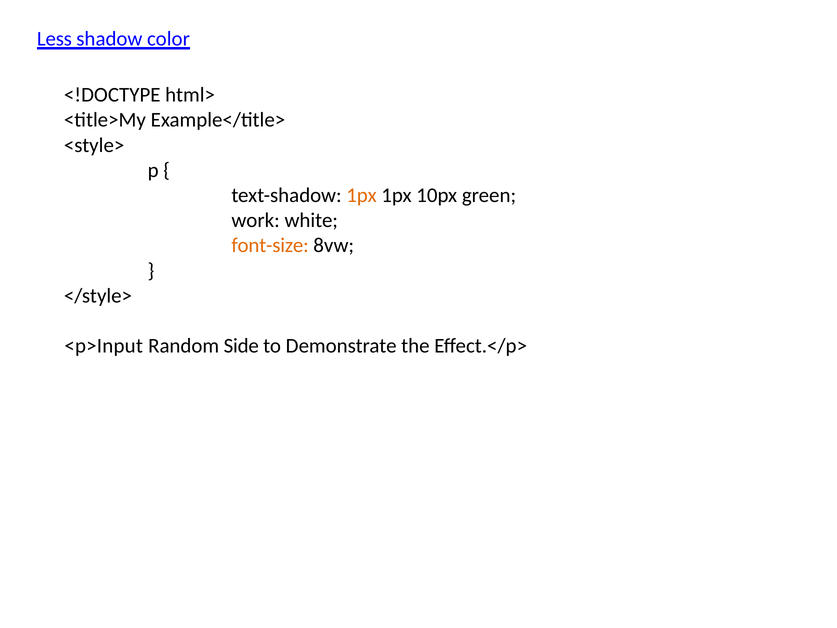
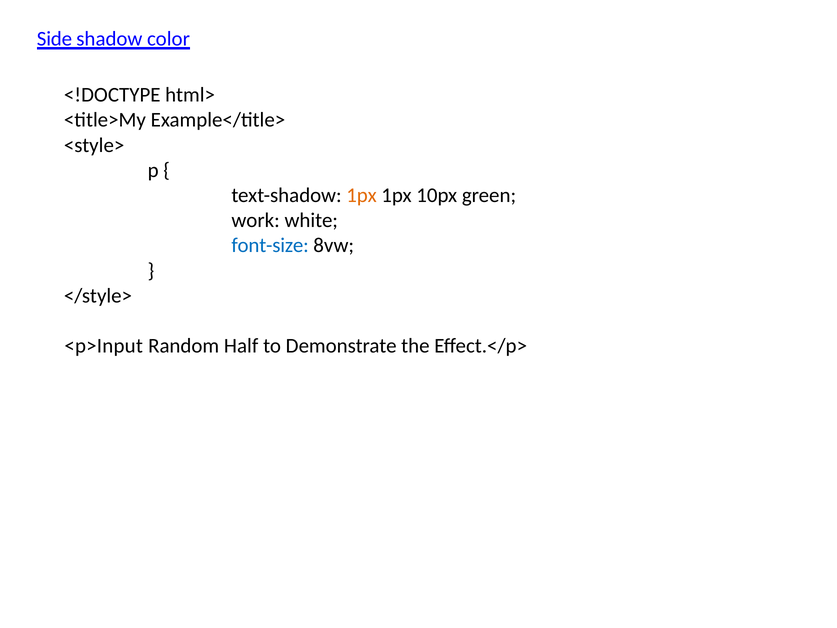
Less: Less -> Side (54, 39)
font-size colour: orange -> blue (270, 245)
Side: Side -> Half (241, 346)
